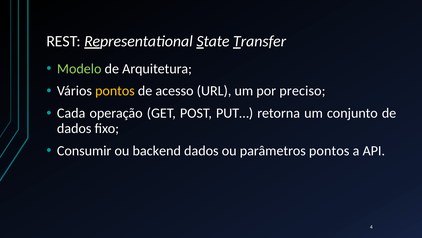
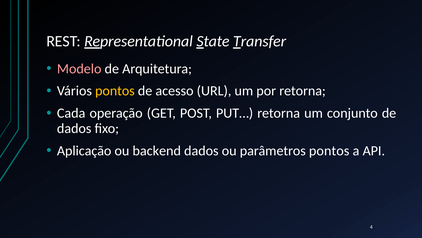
Modelo colour: light green -> pink (79, 69)
por preciso: preciso -> retorna (303, 91)
Consumir: Consumir -> Aplicação (84, 150)
